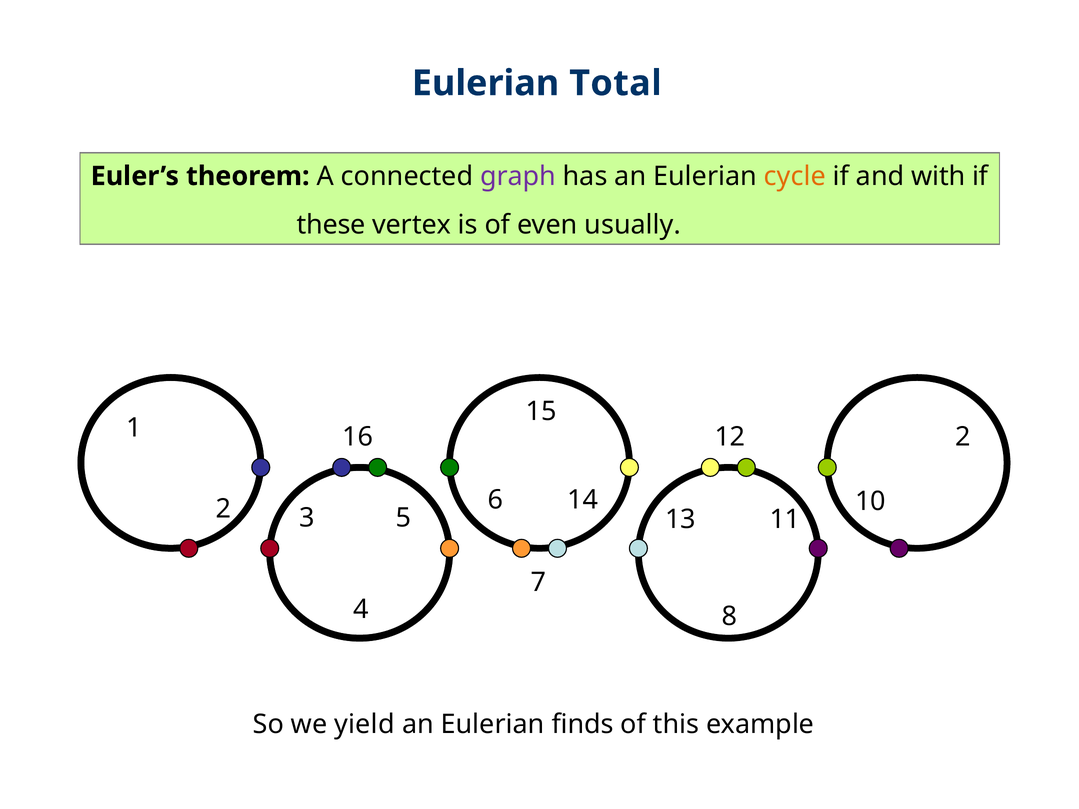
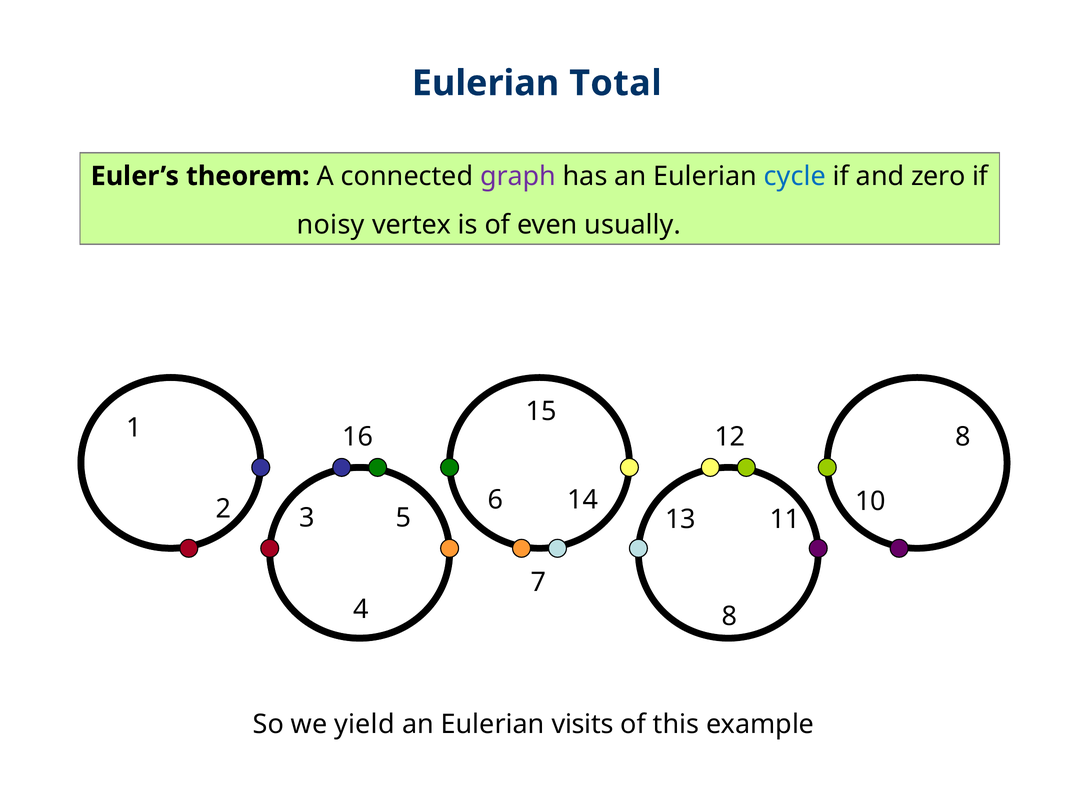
cycle colour: orange -> blue (795, 176)
with: with -> zero (938, 176)
these: these -> noisy (331, 225)
16 2: 2 -> 8 (963, 437)
finds: finds -> visits (583, 725)
